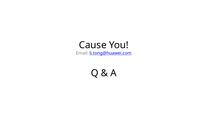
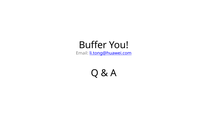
Cause: Cause -> Buffer (93, 45)
